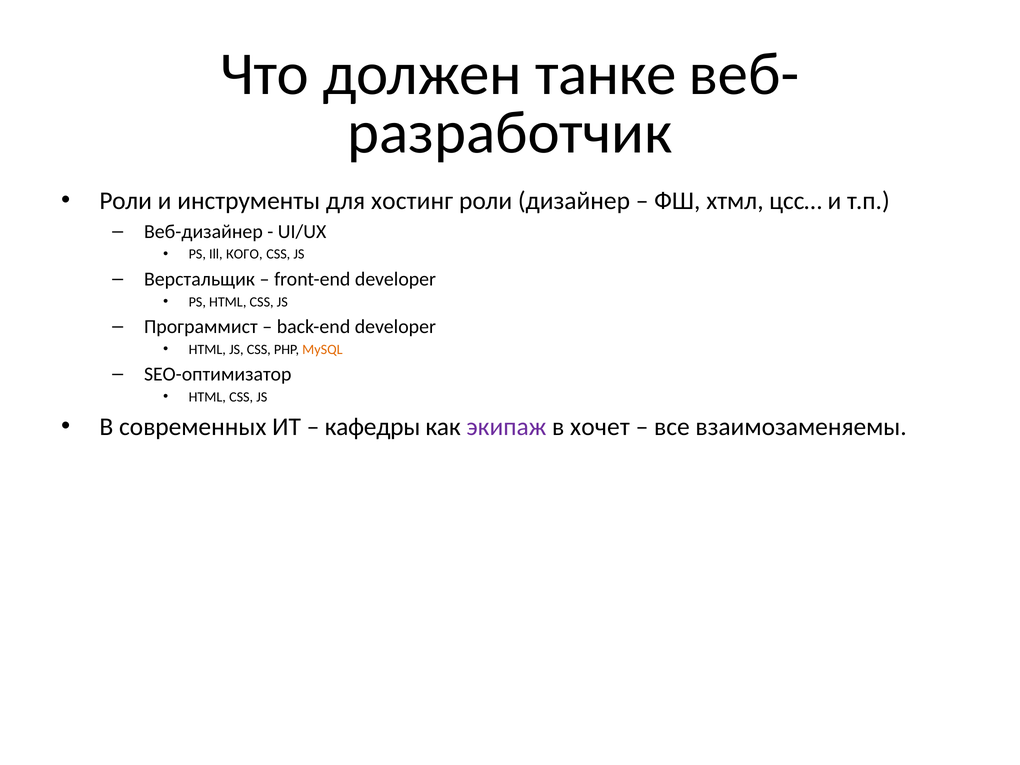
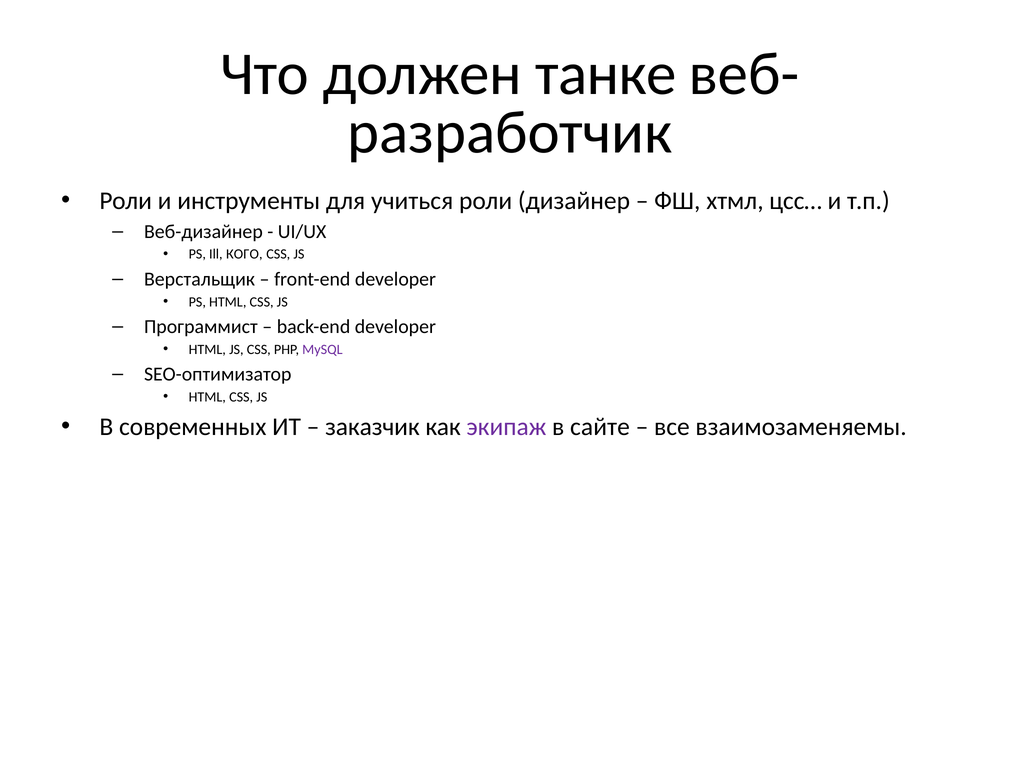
хостинг: хостинг -> учиться (412, 201)
MySQL colour: orange -> purple (322, 349)
кафедры: кафедры -> заказчик (372, 427)
хочет: хочет -> сайте (600, 427)
